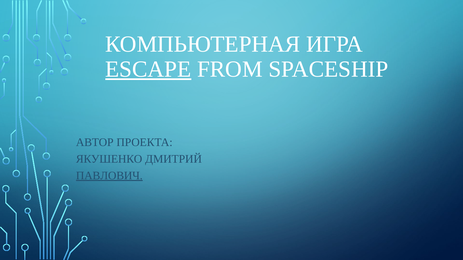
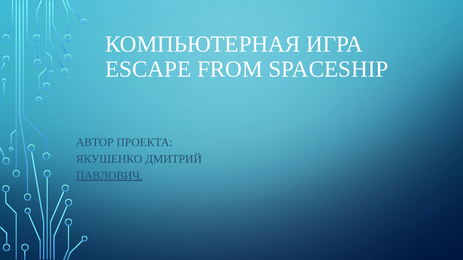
ESCAPE underline: present -> none (148, 69)
